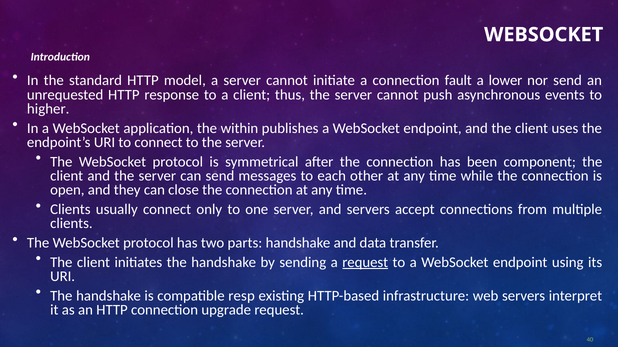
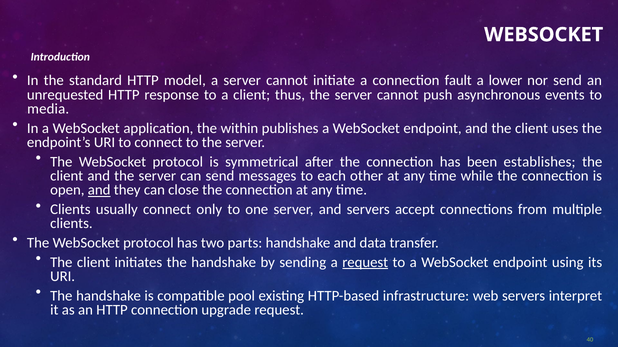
higher: higher -> media (48, 109)
component: component -> establishes (540, 162)
and underline: none -> present (99, 190)
resp: resp -> pool (242, 296)
